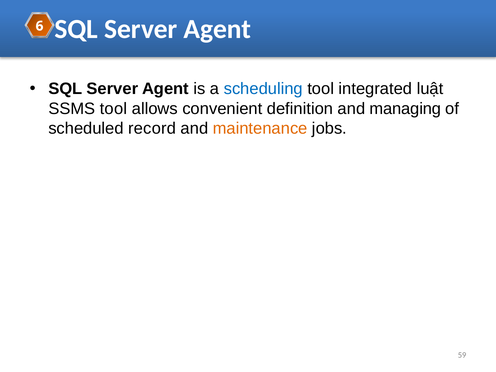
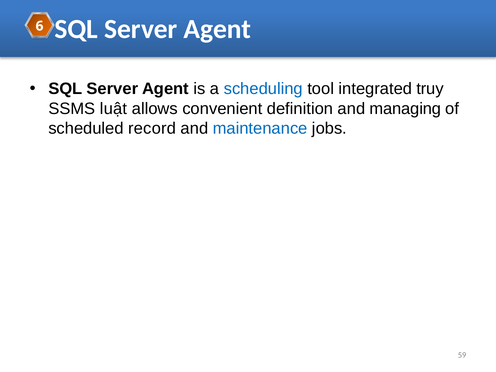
luật: luật -> truy (430, 89)
SSMS tool: tool -> luật (113, 109)
maintenance colour: orange -> blue (260, 129)
